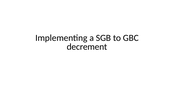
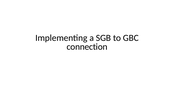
decrement: decrement -> connection (87, 47)
